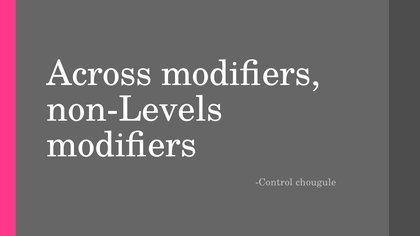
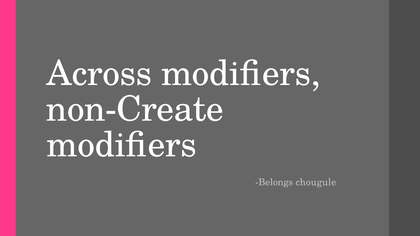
non-Levels: non-Levels -> non-Create (135, 109)
Control: Control -> Belongs (274, 183)
